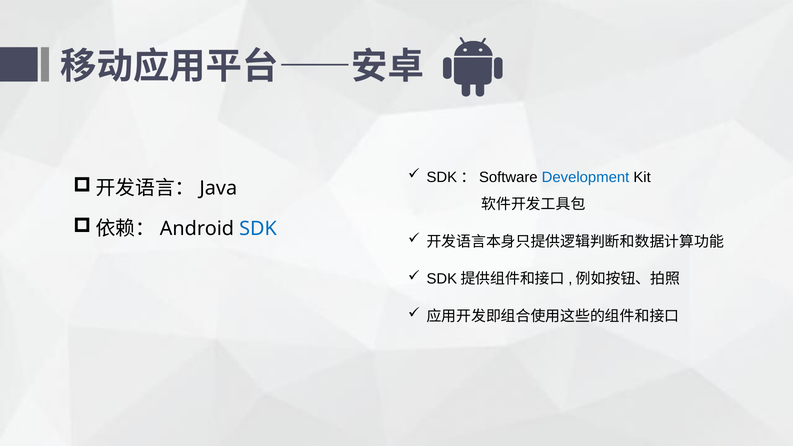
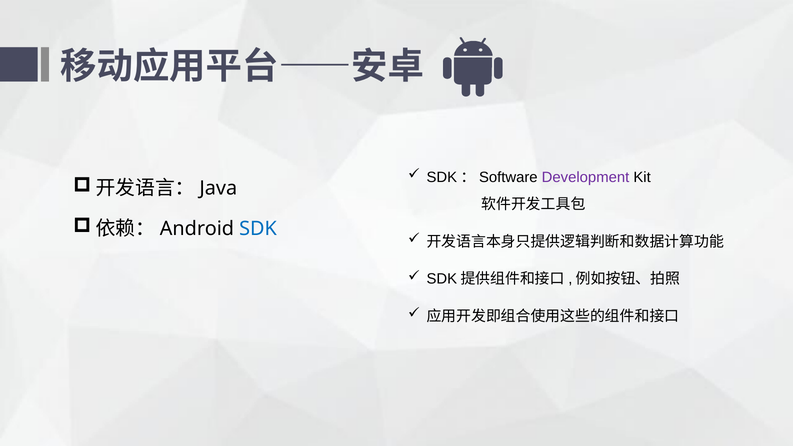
Development colour: blue -> purple (586, 177)
